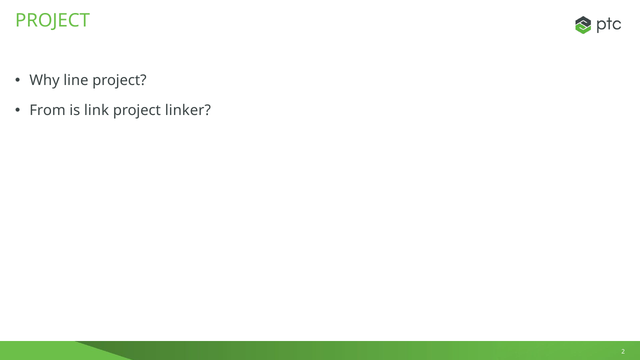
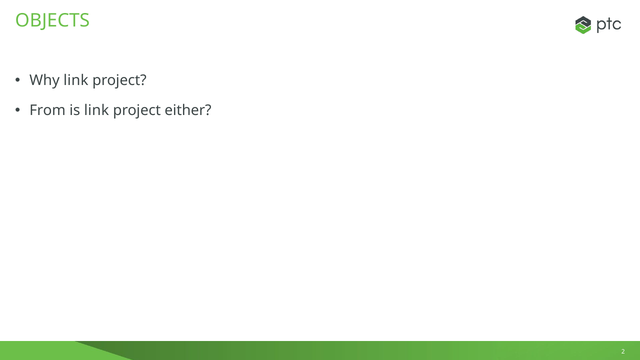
PROJECT: PROJECT -> OBJECTS (52, 21)
Why line: line -> link (76, 80)
linker: linker -> either (188, 110)
